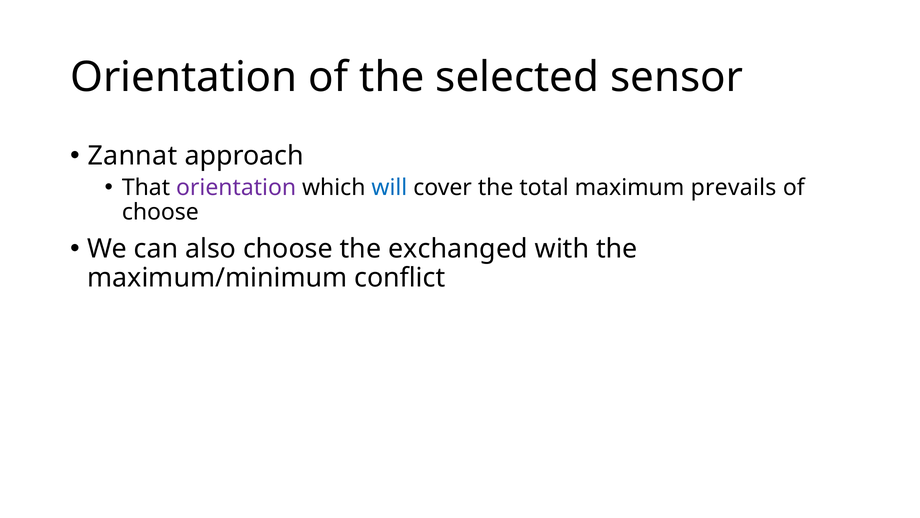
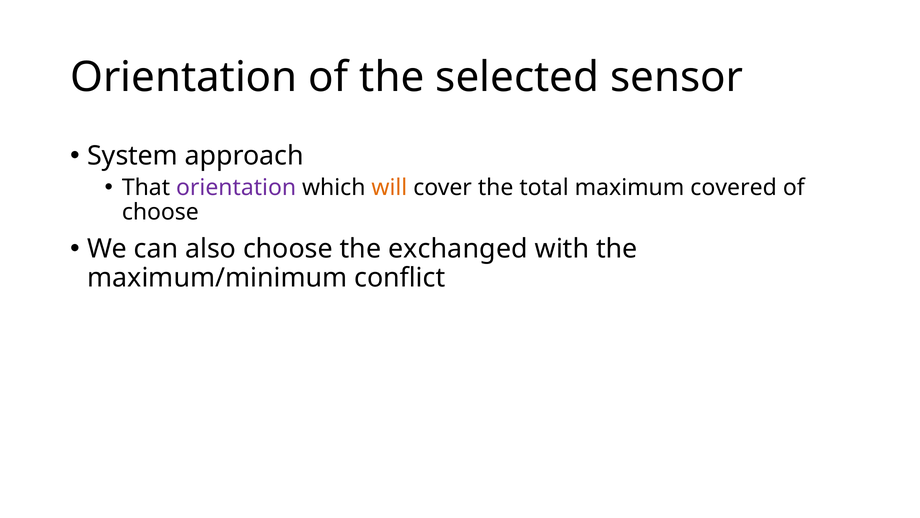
Zannat: Zannat -> System (133, 156)
will colour: blue -> orange (389, 187)
prevails: prevails -> covered (734, 187)
